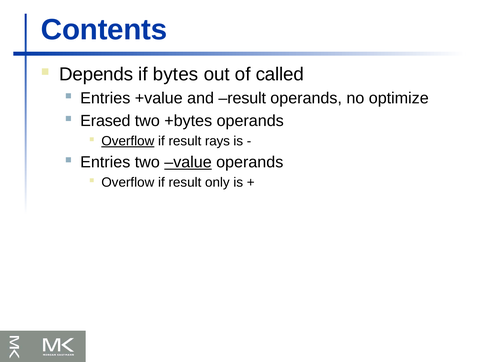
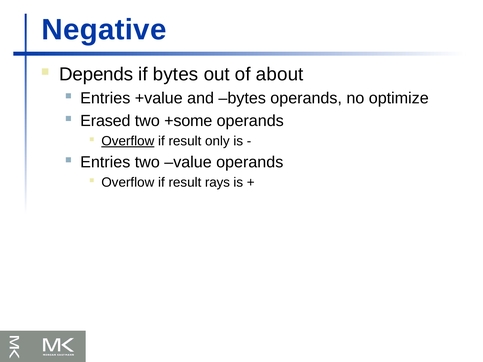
Contents: Contents -> Negative (104, 30)
called: called -> about (280, 74)
and result: result -> bytes (242, 98)
+bytes: +bytes -> +some (188, 121)
rays: rays -> only (217, 141)
value underline: present -> none (188, 162)
only: only -> rays (217, 182)
